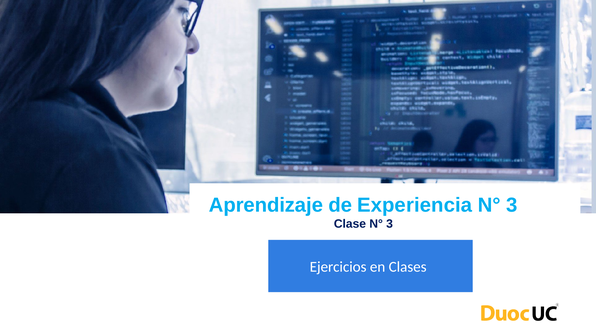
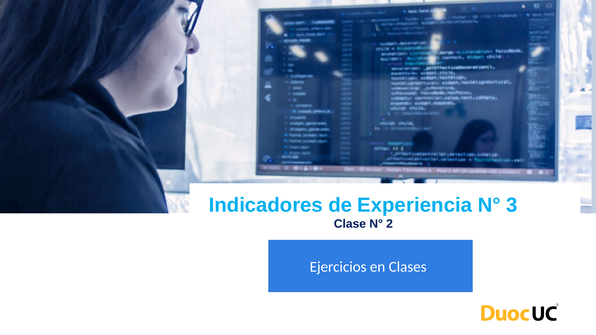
Aprendizaje: Aprendizaje -> Indicadores (266, 205)
Clase N° 3: 3 -> 2 (390, 224)
